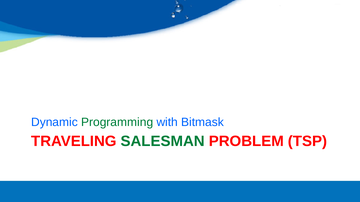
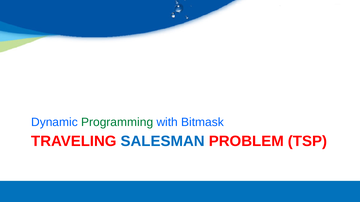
SALESMAN colour: green -> blue (163, 142)
